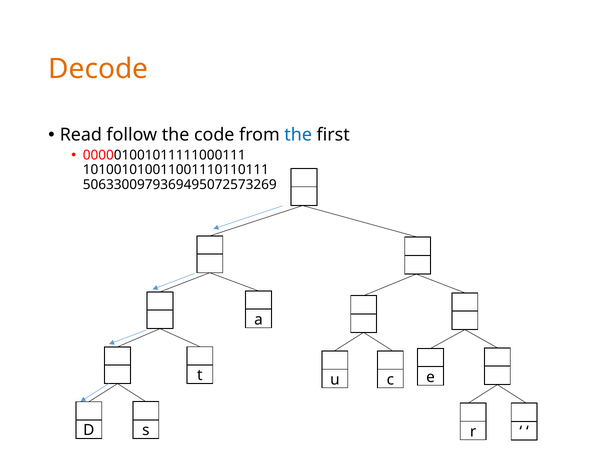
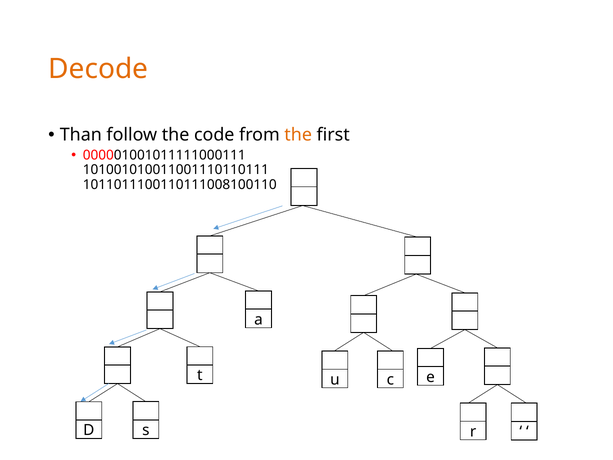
Read: Read -> Than (81, 135)
the colour: blue -> orange (298, 135)
5063300979369495072573269: 5063300979369495072573269 -> 1011011100110111008100110 (180, 185)
